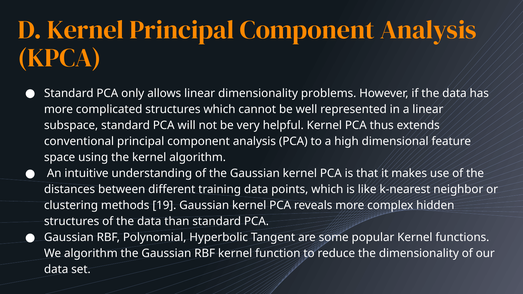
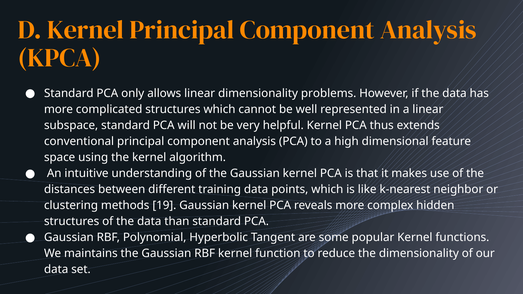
We algorithm: algorithm -> maintains (91, 254)
